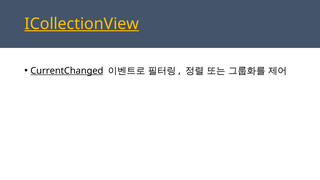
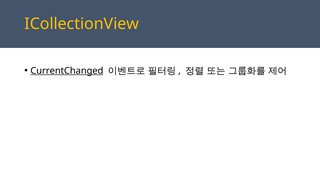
ICollectionView underline: present -> none (82, 24)
